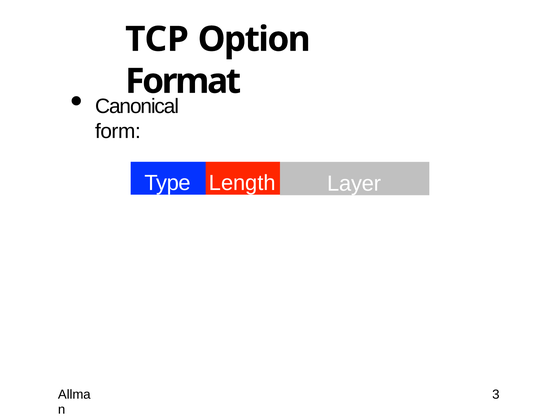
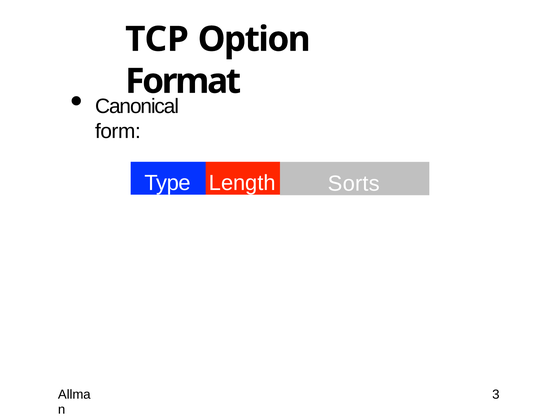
Layer: Layer -> Sorts (354, 184)
